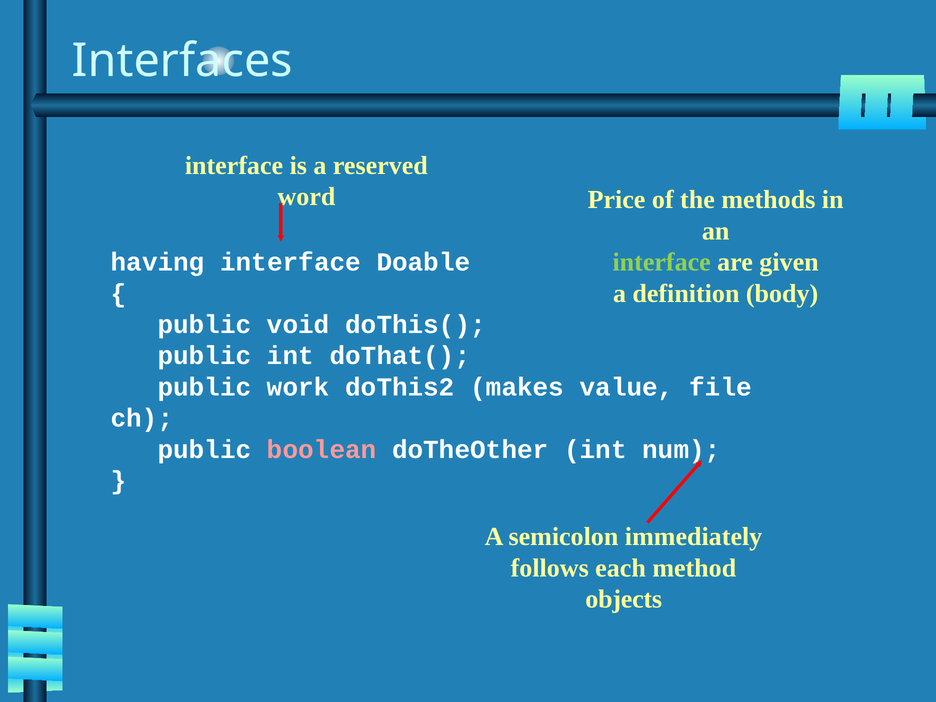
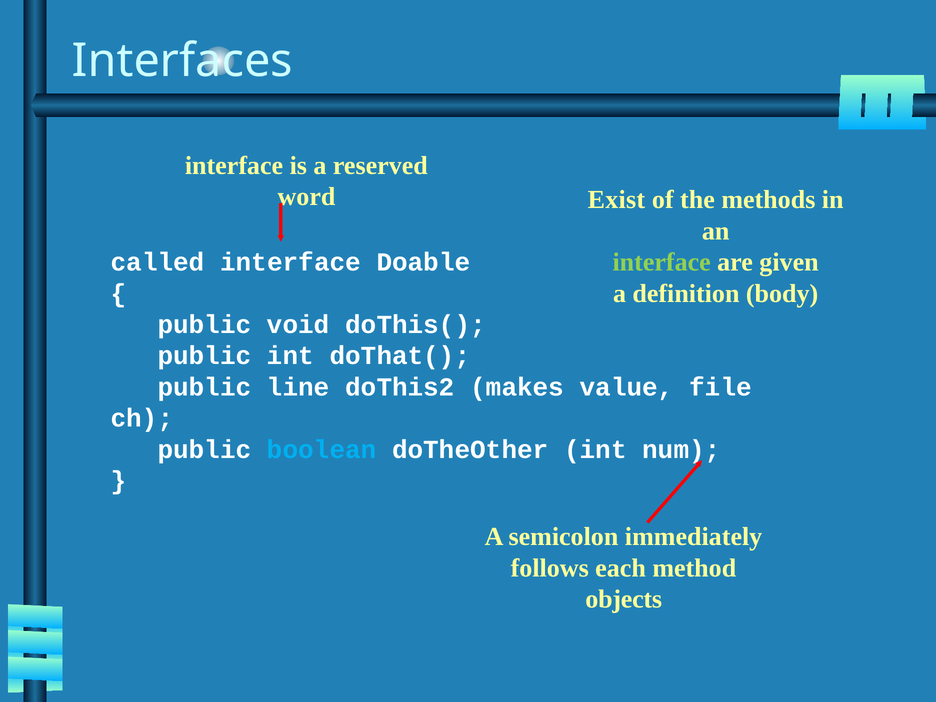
Price: Price -> Exist (616, 200)
having: having -> called (158, 262)
work: work -> line (298, 387)
boolean colour: pink -> light blue (322, 450)
